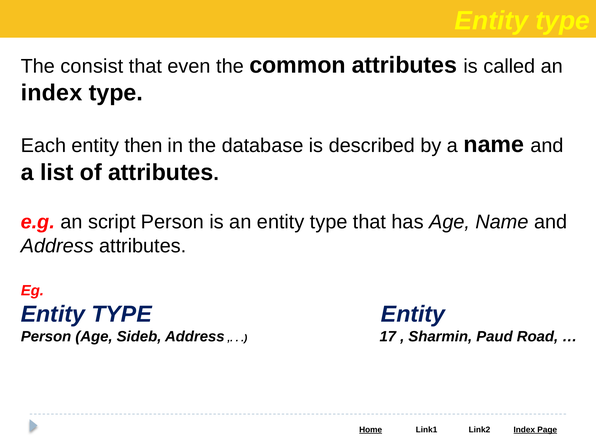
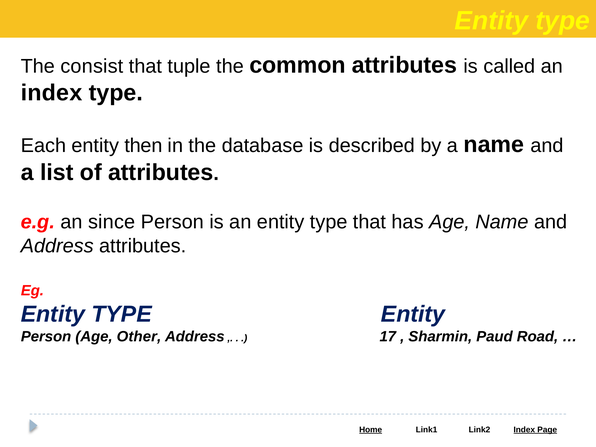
even: even -> tuple (189, 66)
script: script -> since (112, 222)
Sideb: Sideb -> Other (139, 336)
